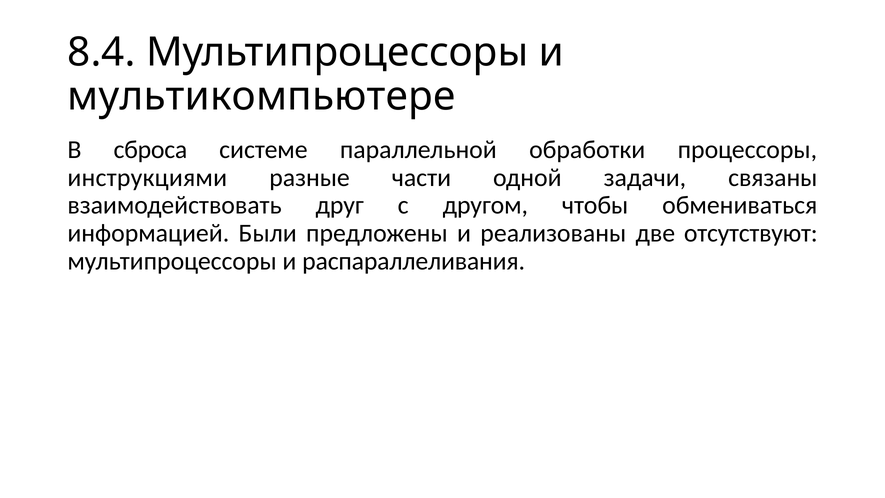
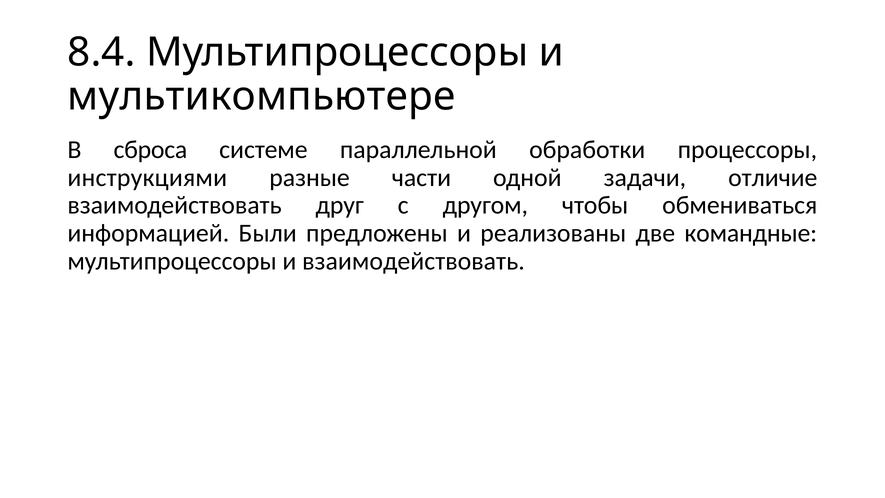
связаны: связаны -> отличие (773, 178)
отсутствуют: отсутствуют -> командные (751, 233)
и распараллеливания: распараллеливания -> взаимодействовать (414, 261)
